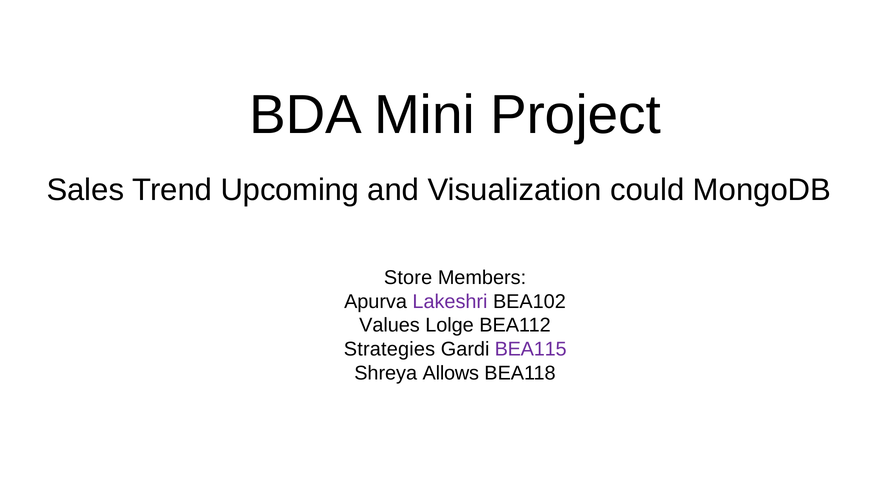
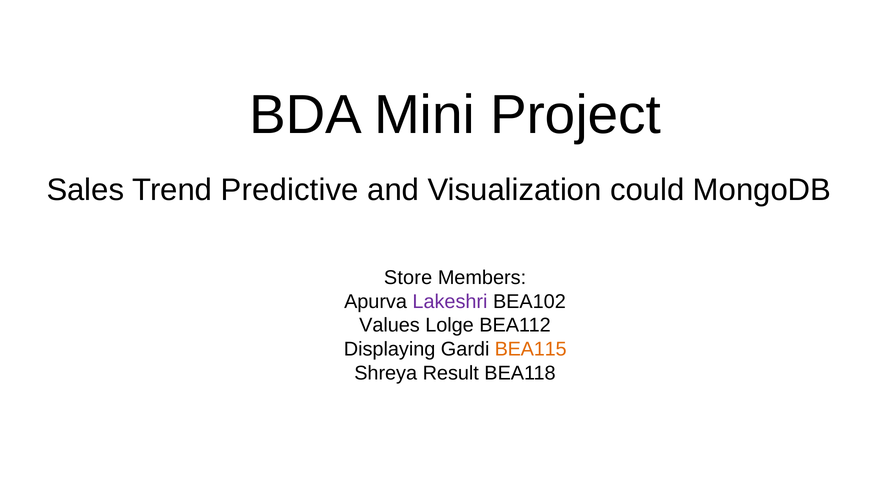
Upcoming: Upcoming -> Predictive (290, 190)
Strategies: Strategies -> Displaying (390, 349)
BEA115 colour: purple -> orange (531, 349)
Allows: Allows -> Result (451, 373)
